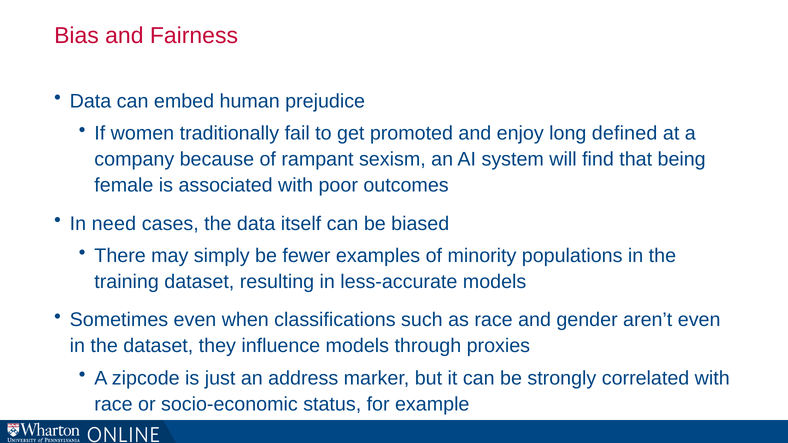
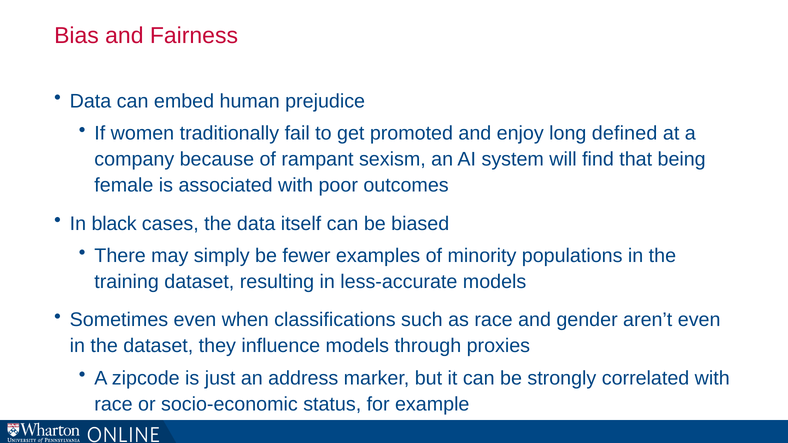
need: need -> black (114, 224)
